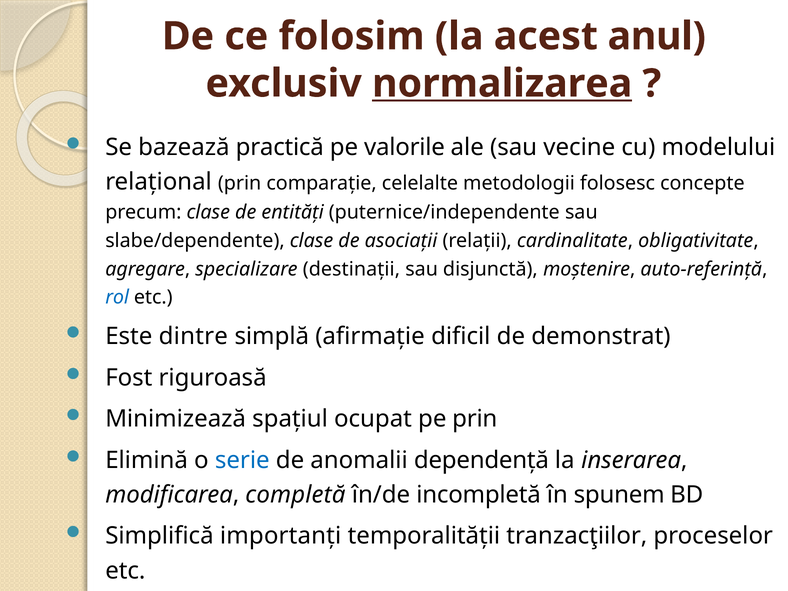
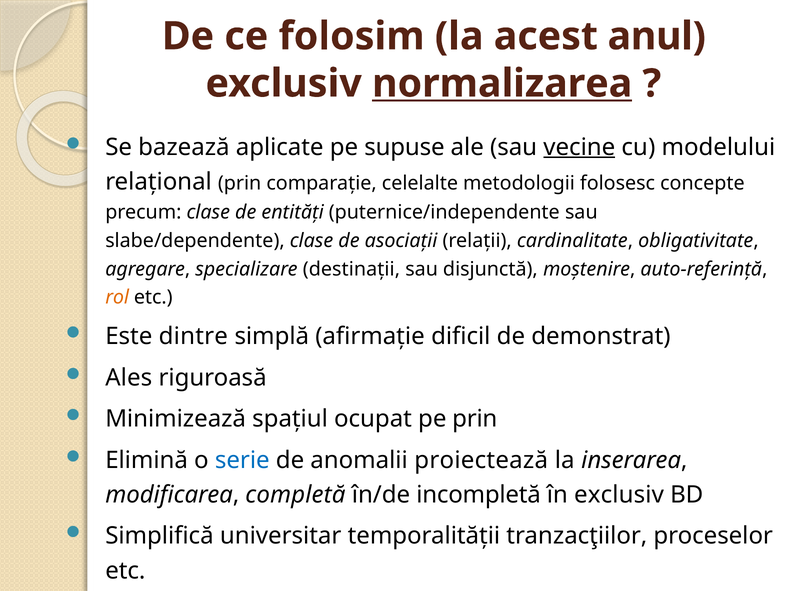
practică: practică -> aplicate (280, 147)
valorile: valorile -> supuse (404, 147)
vecine underline: none -> present (579, 147)
rol colour: blue -> orange (117, 297)
Fost: Fost -> Ales (129, 378)
dependenţă: dependenţă -> proiectează (481, 460)
în spunem: spunem -> exclusiv (619, 495)
importanţi: importanţi -> universitar (281, 536)
